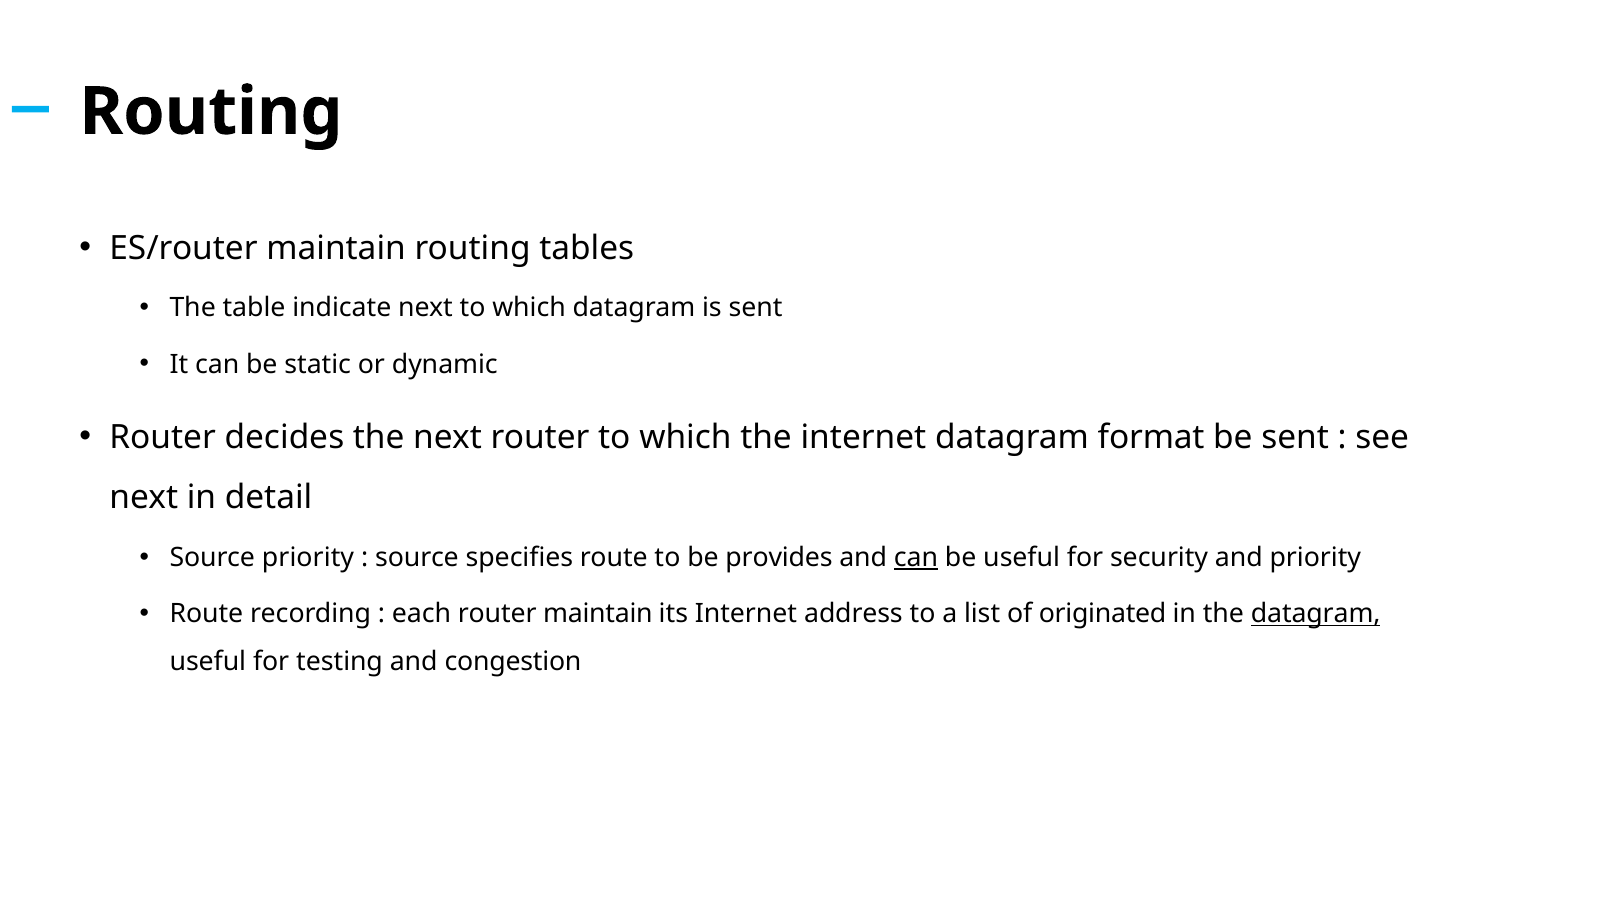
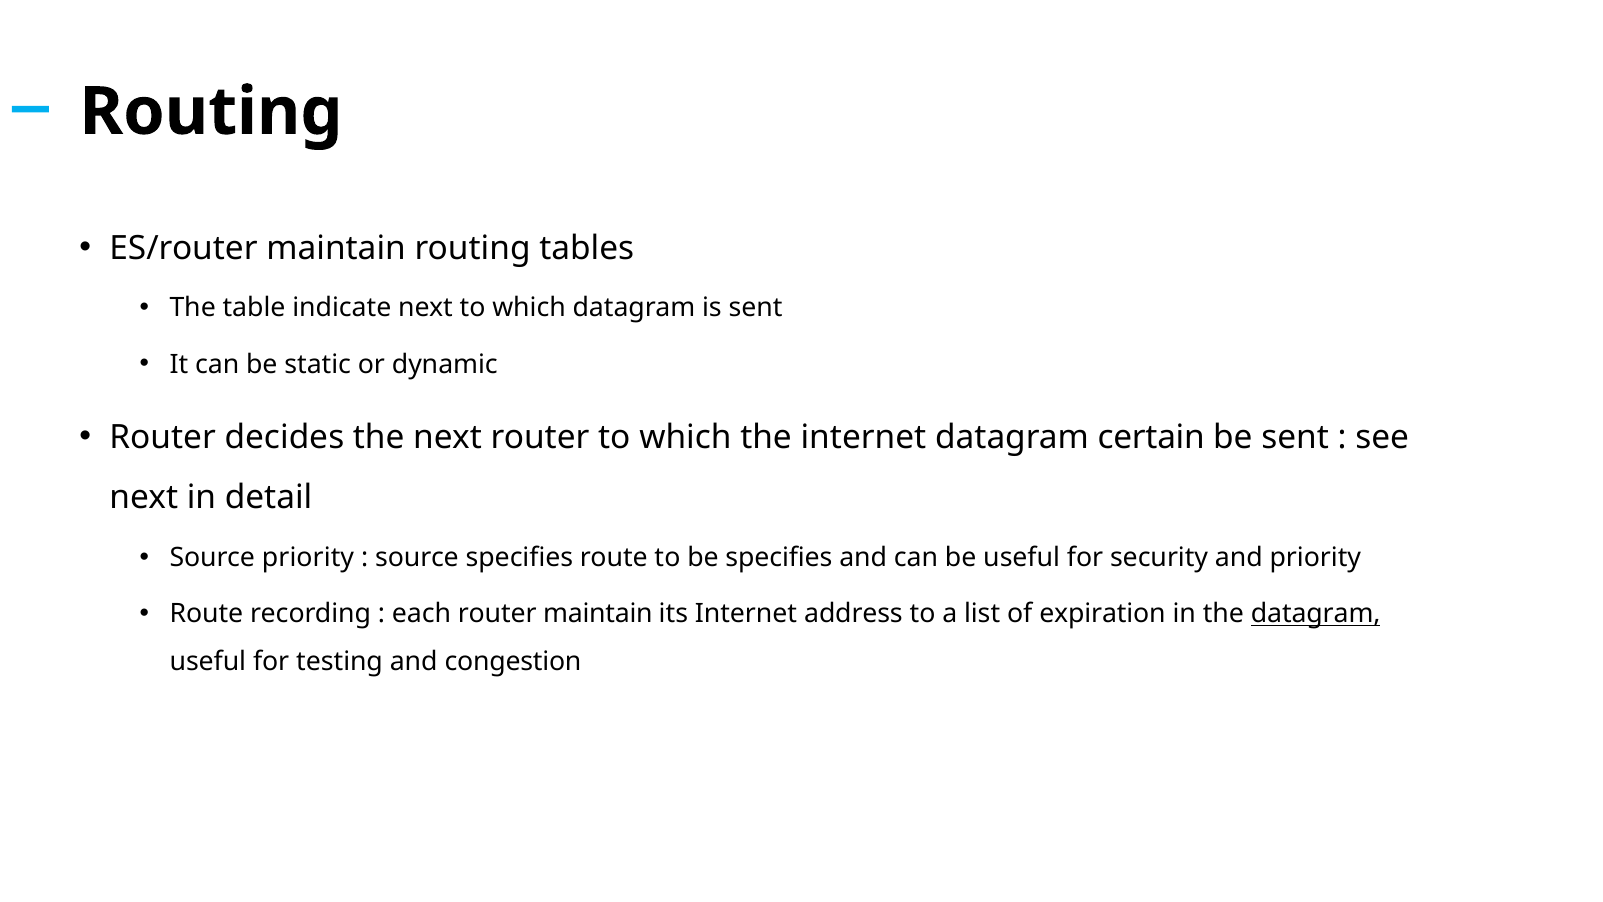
format: format -> certain (1151, 438)
be provides: provides -> specifies (779, 558)
can underline: present -> none (916, 558)
originated: originated -> expiration (1102, 614)
